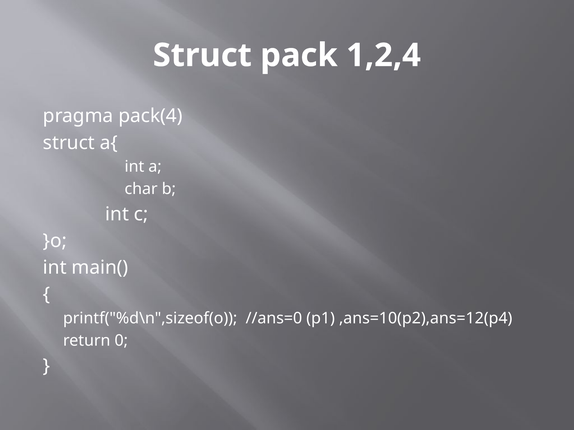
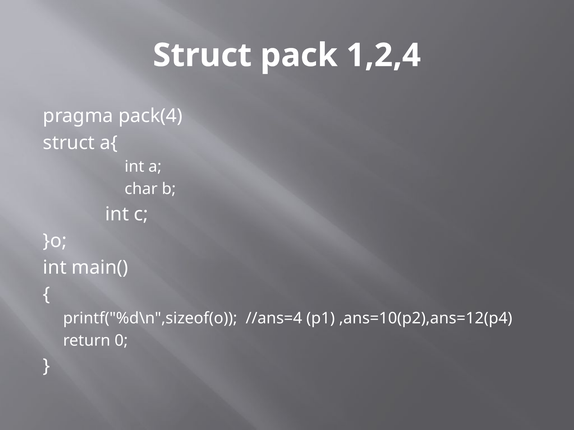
//ans=0: //ans=0 -> //ans=4 (274, 319)
